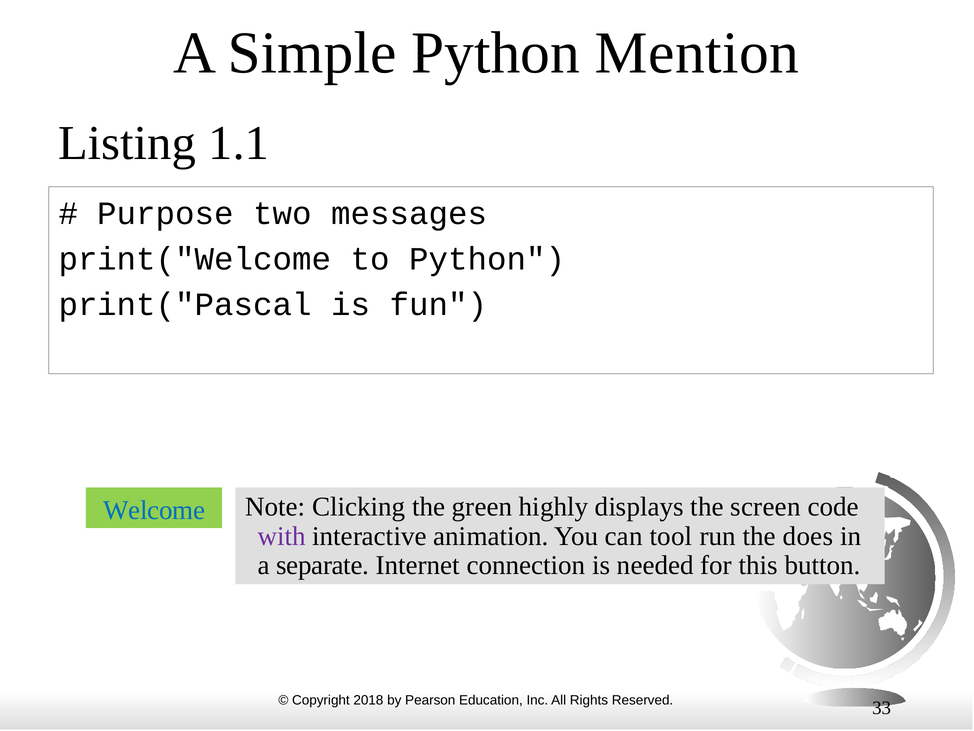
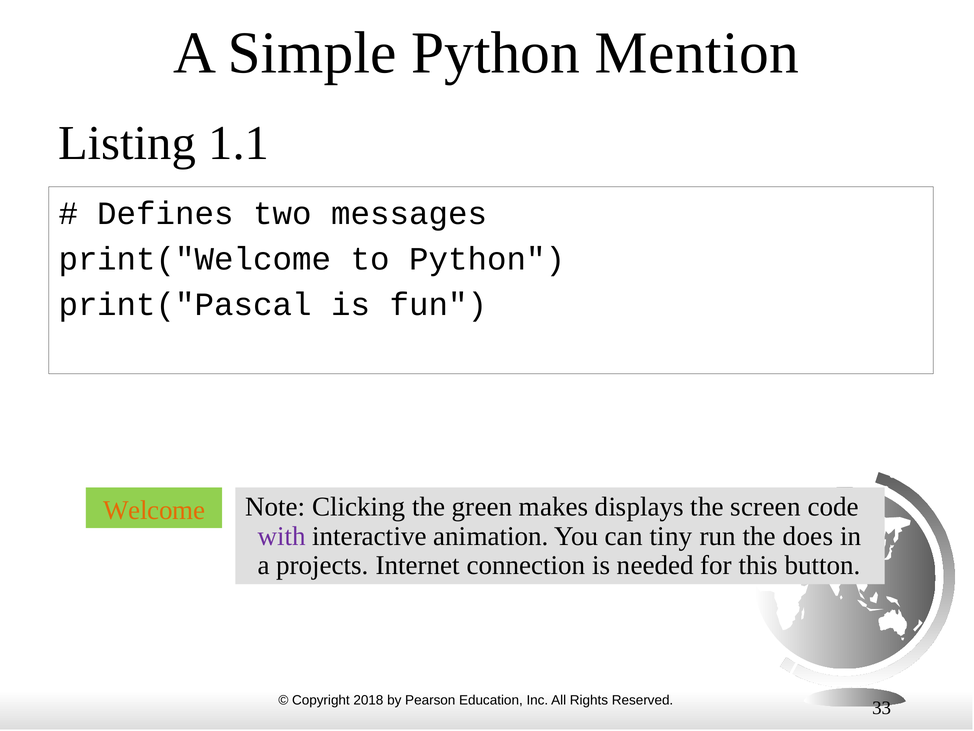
Purpose: Purpose -> Defines (166, 213)
Welcome colour: blue -> orange (154, 510)
highly: highly -> makes (554, 506)
tool: tool -> tiny (671, 536)
separate: separate -> projects (322, 565)
